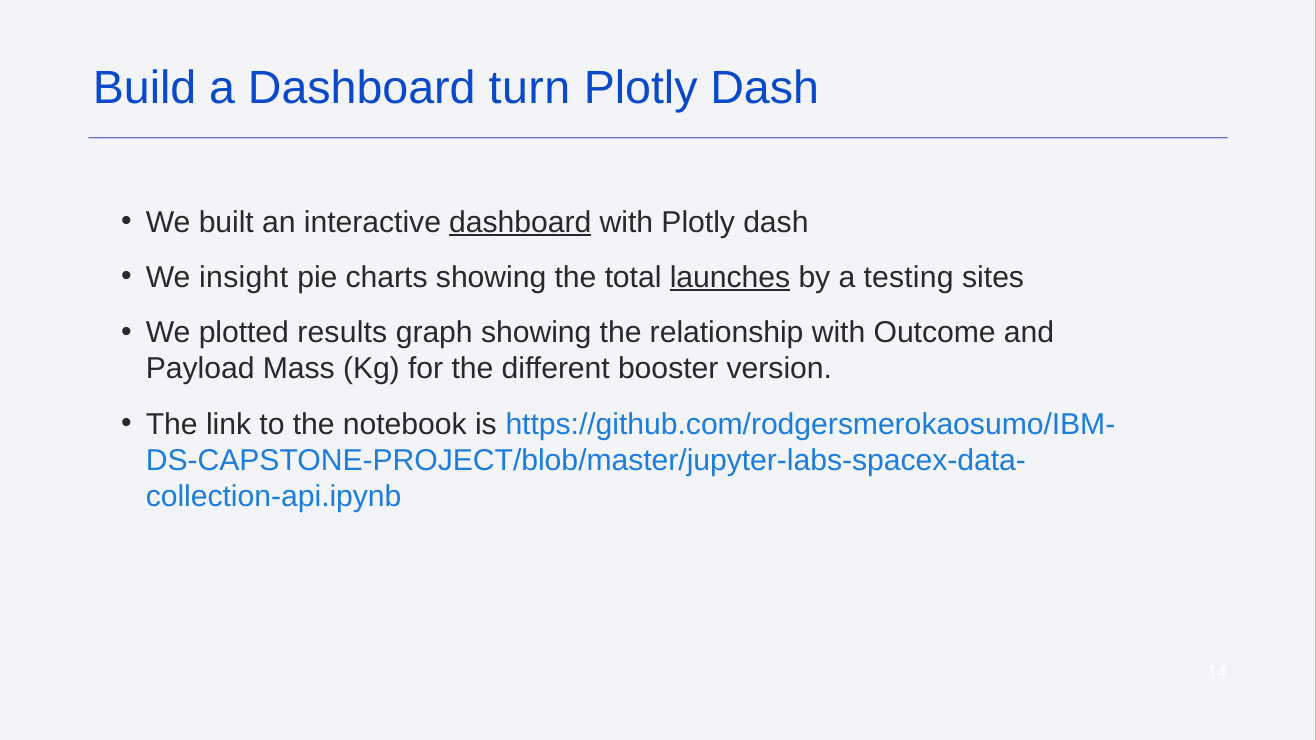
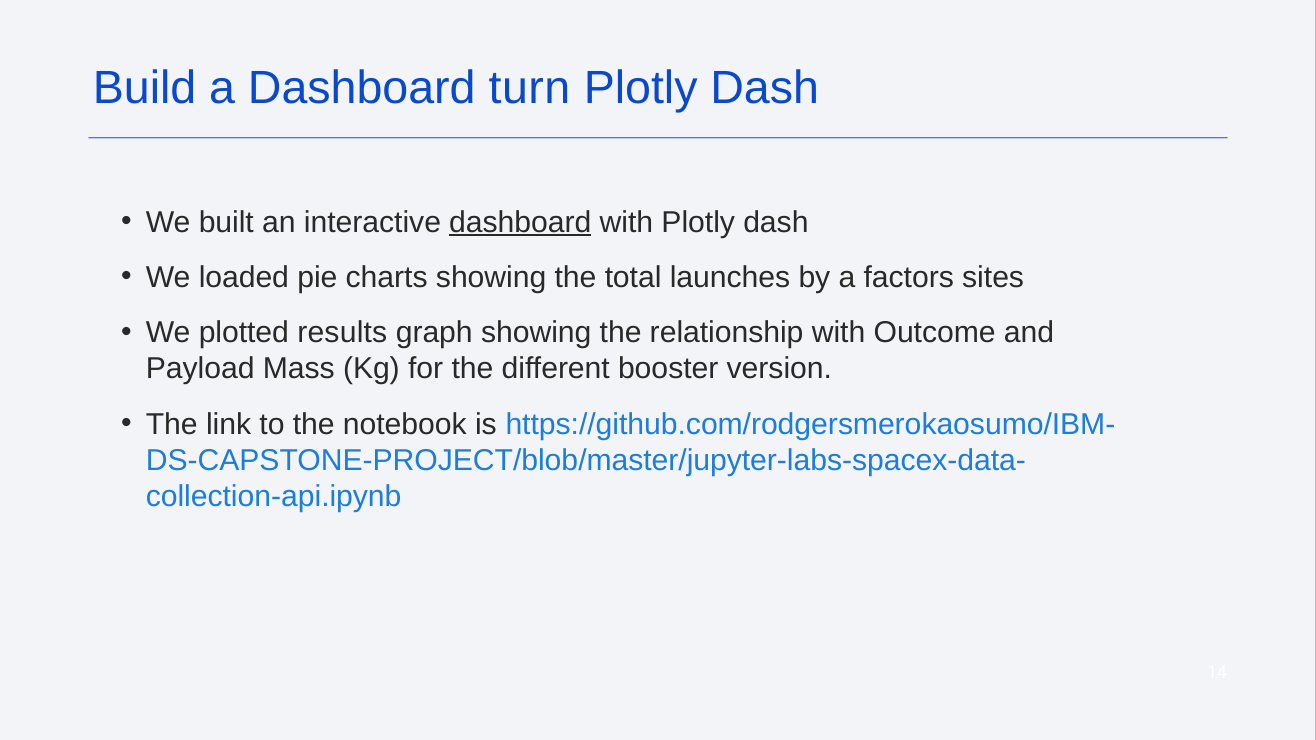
insight: insight -> loaded (244, 277)
launches underline: present -> none (730, 277)
testing: testing -> factors (909, 277)
